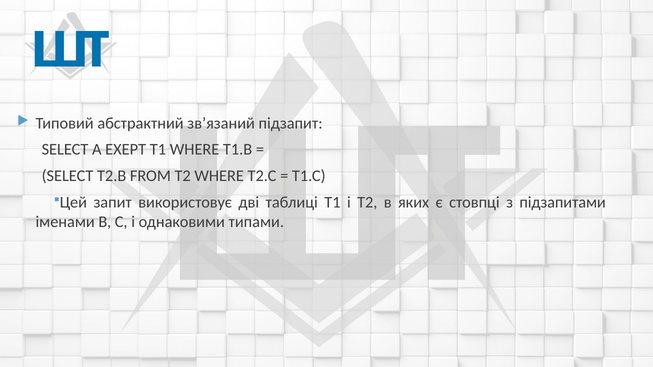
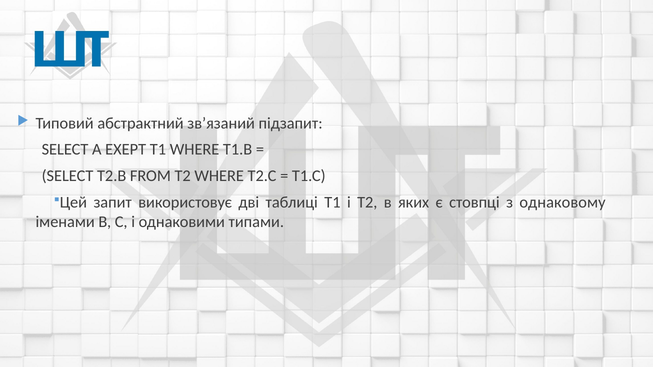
підзапитами: підзапитами -> однаковому (562, 202)
